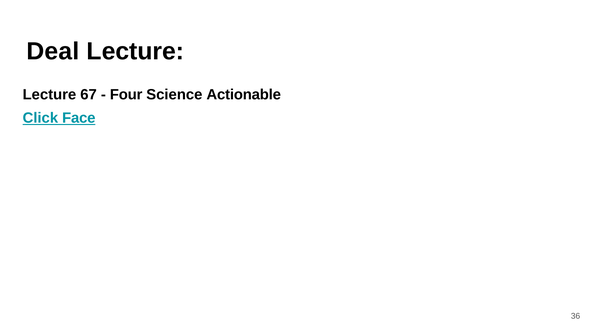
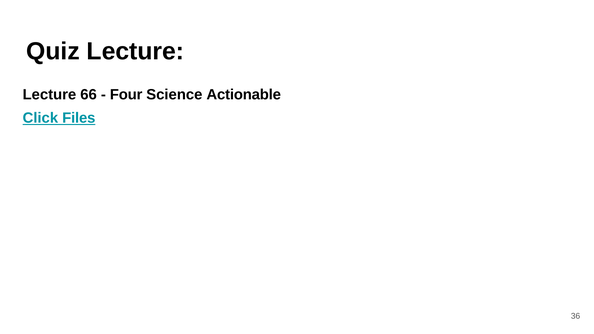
Deal: Deal -> Quiz (53, 51)
67: 67 -> 66 (89, 95)
Face: Face -> Files (79, 118)
